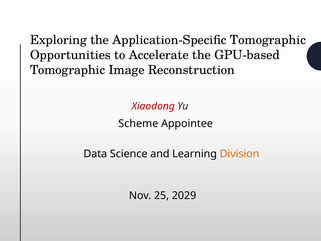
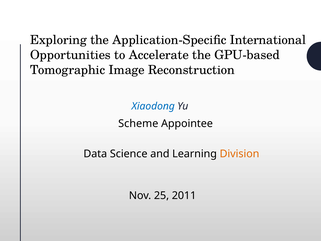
Application-Specific Tomographic: Tomographic -> International (268, 40)
Xiaodong colour: red -> blue (153, 106)
2029: 2029 -> 2011 (184, 195)
